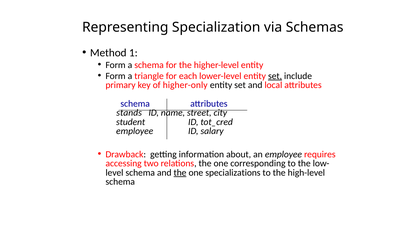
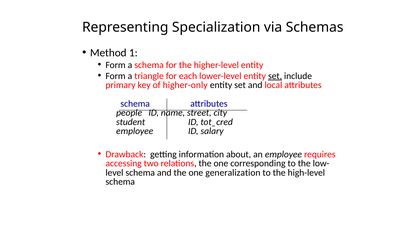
stands: stands -> people (129, 113)
the underline: present -> none (180, 173)
specializations: specializations -> generalization (233, 173)
